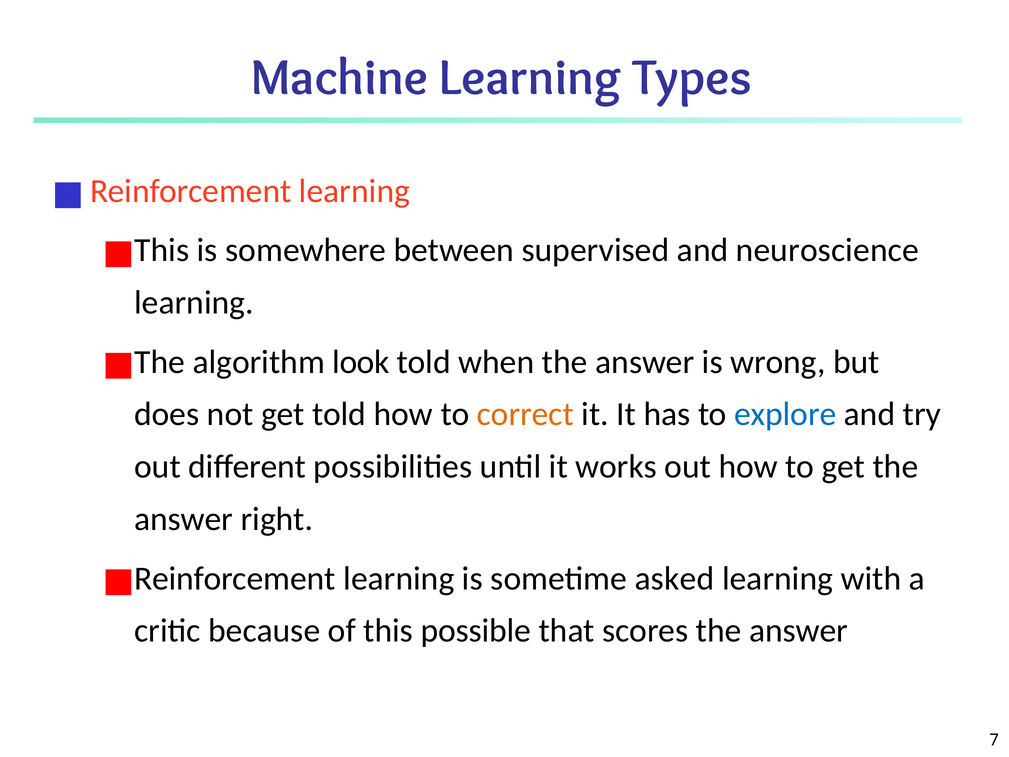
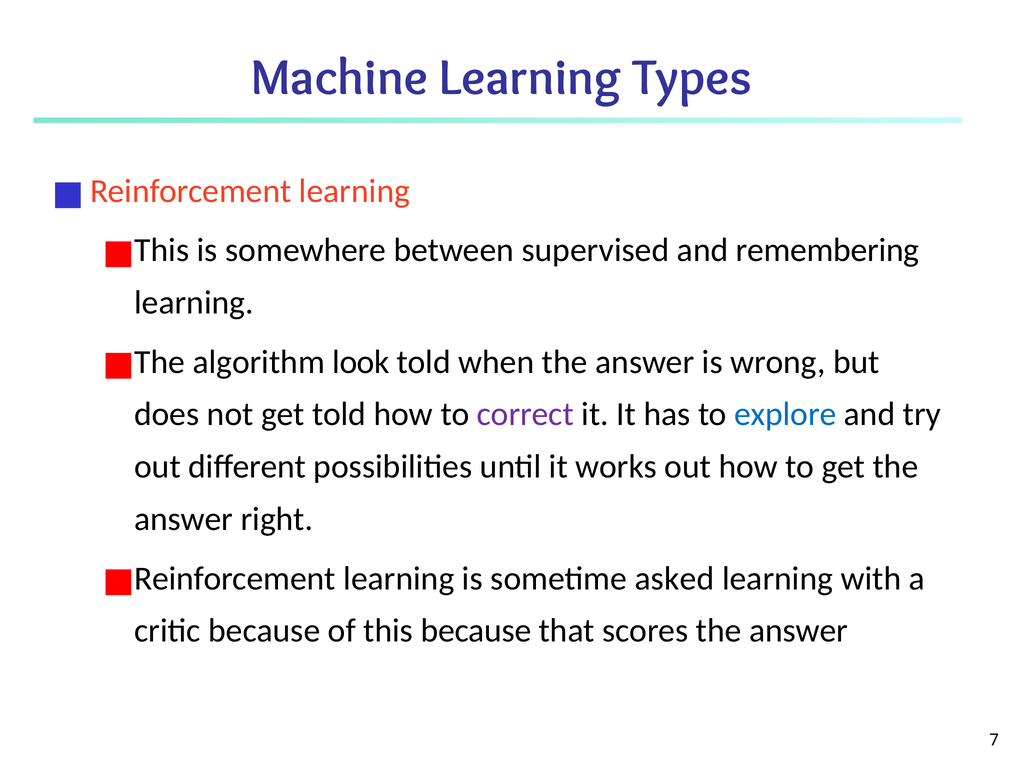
neuroscience: neuroscience -> remembering (828, 250)
correct colour: orange -> purple (525, 414)
this possible: possible -> because (476, 631)
